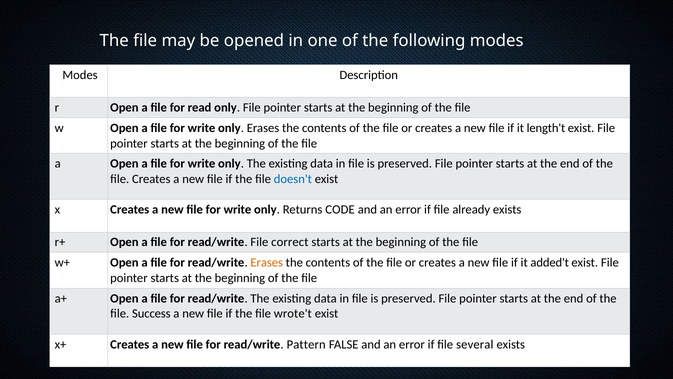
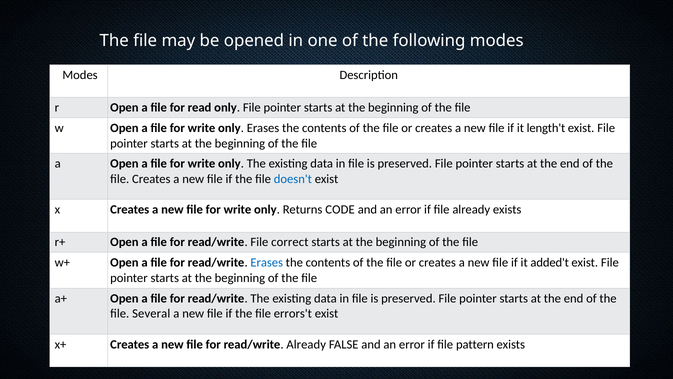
Erases colour: orange -> blue (267, 262)
Success: Success -> Several (151, 313)
wrote't: wrote't -> errors't (293, 313)
read/write Pattern: Pattern -> Already (306, 344)
several: several -> pattern (475, 344)
